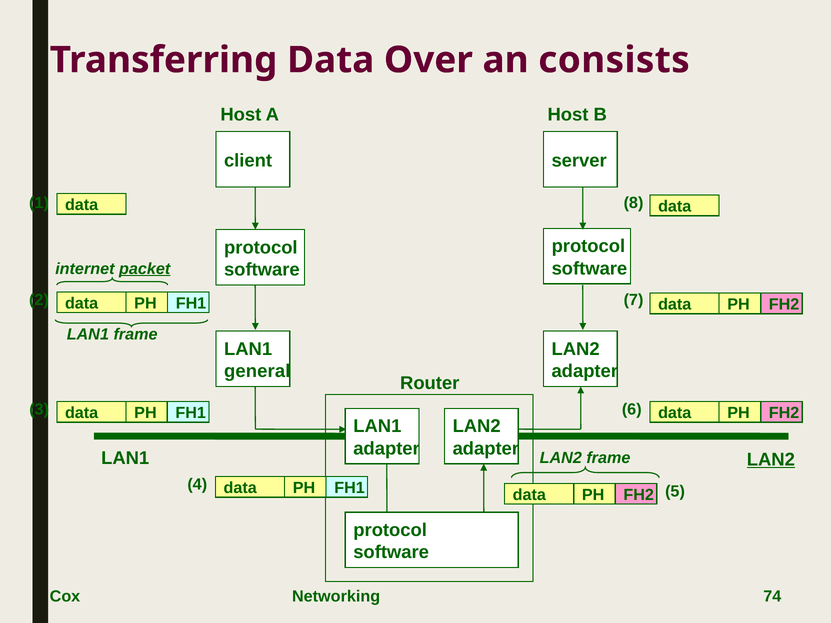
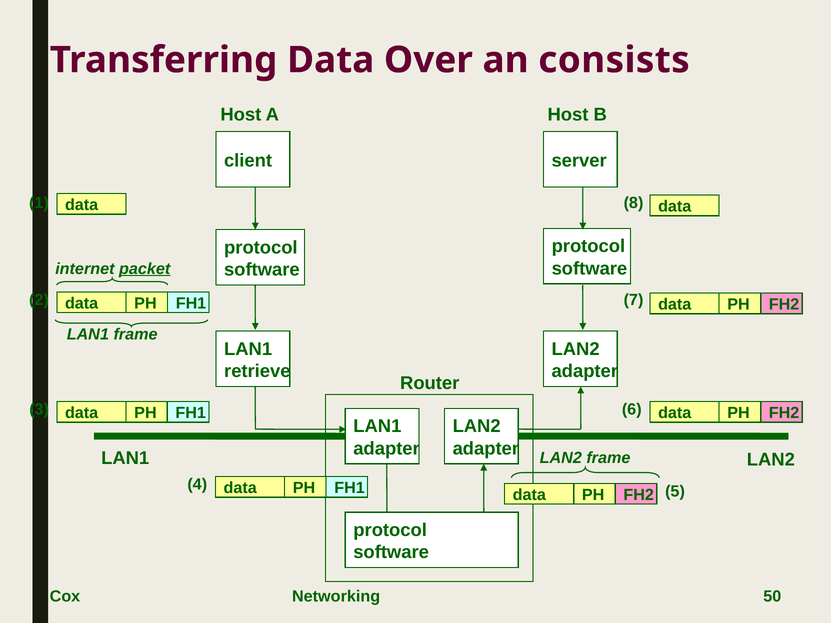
general: general -> retrieve (257, 371)
LAN2 underline: present -> none (771, 460)
74: 74 -> 50 (772, 597)
